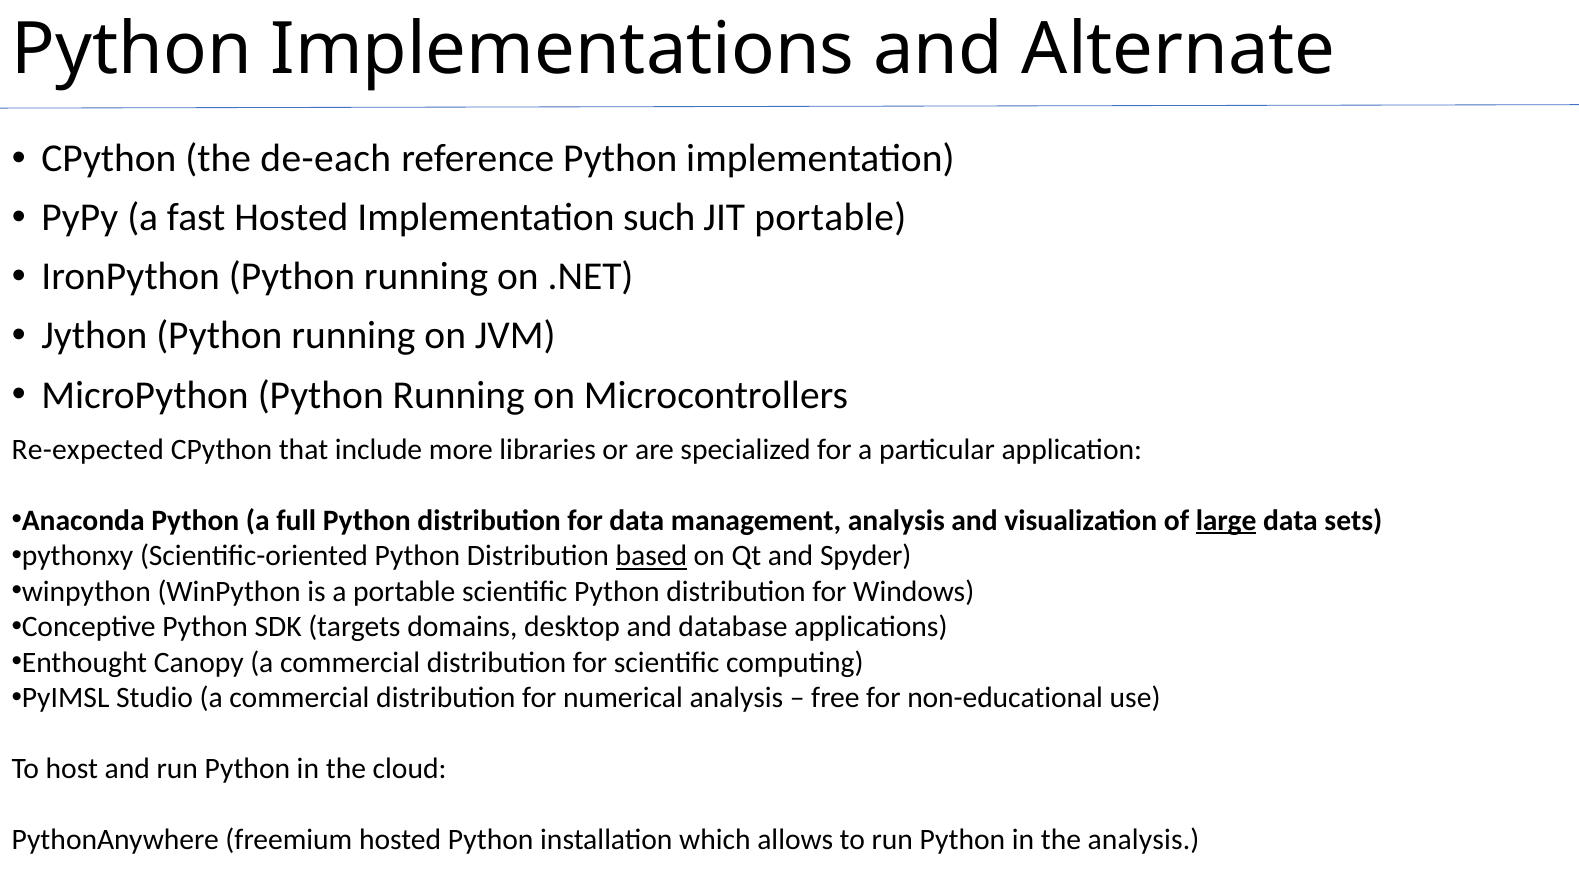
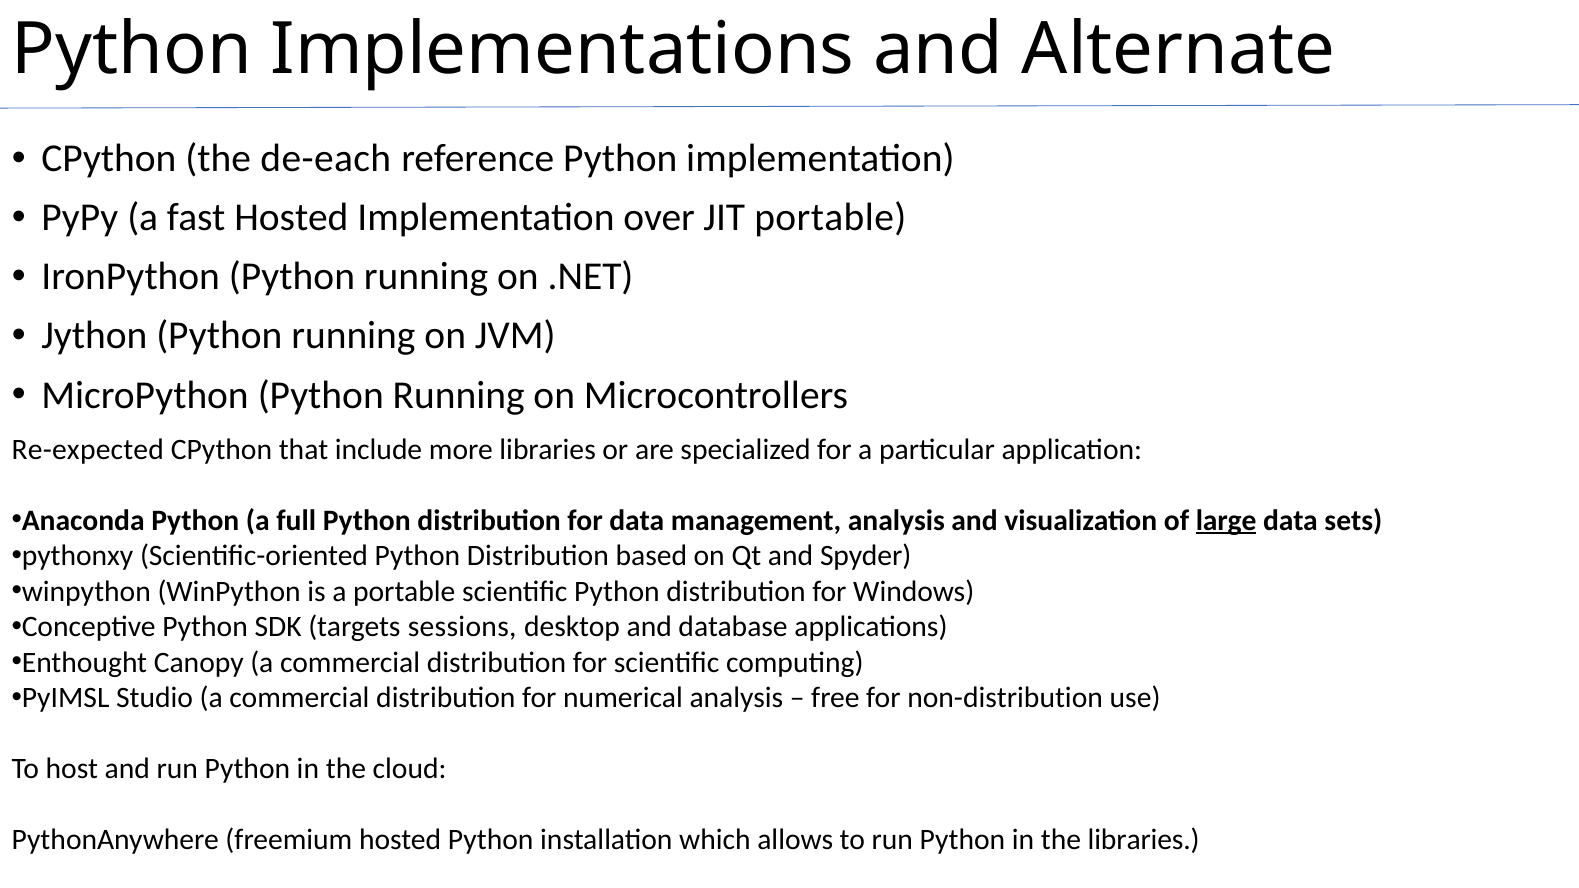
such: such -> over (659, 218)
based underline: present -> none (651, 556)
domains: domains -> sessions (462, 627)
non-educational: non-educational -> non-distribution (1005, 698)
the analysis: analysis -> libraries (1144, 840)
